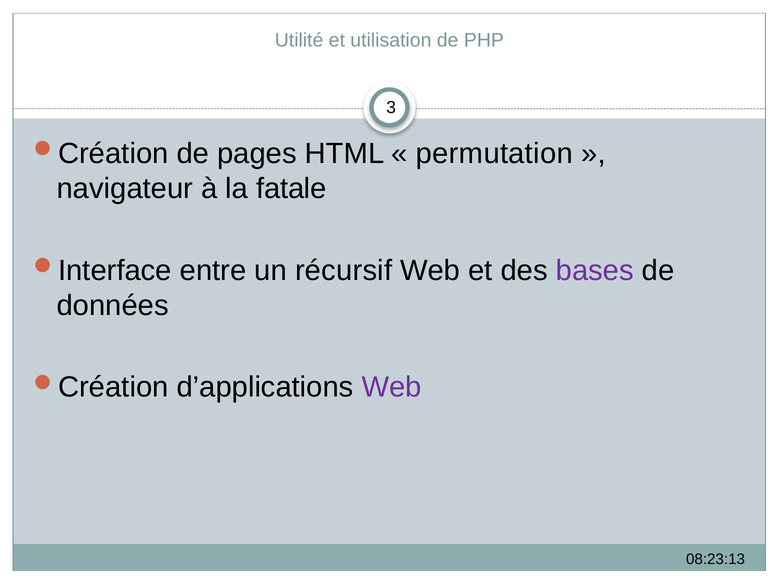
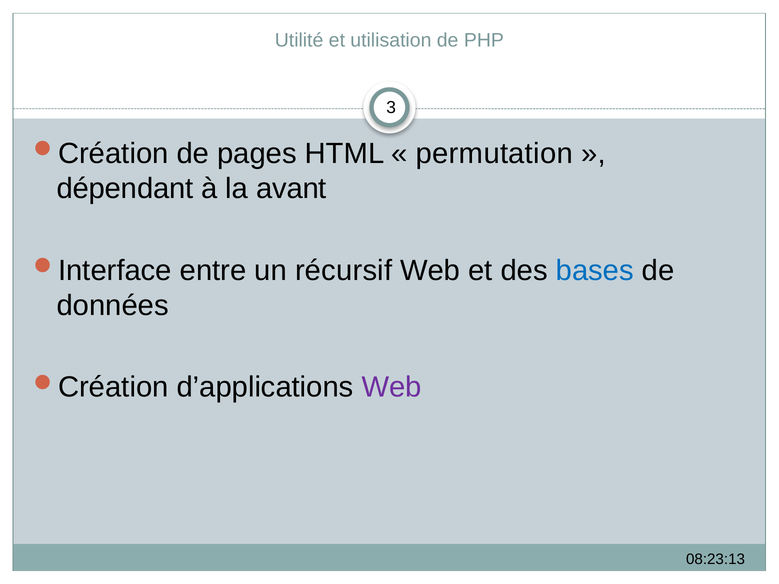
navigateur: navigateur -> dépendant (125, 189)
fatale: fatale -> avant (291, 189)
bases colour: purple -> blue (595, 270)
